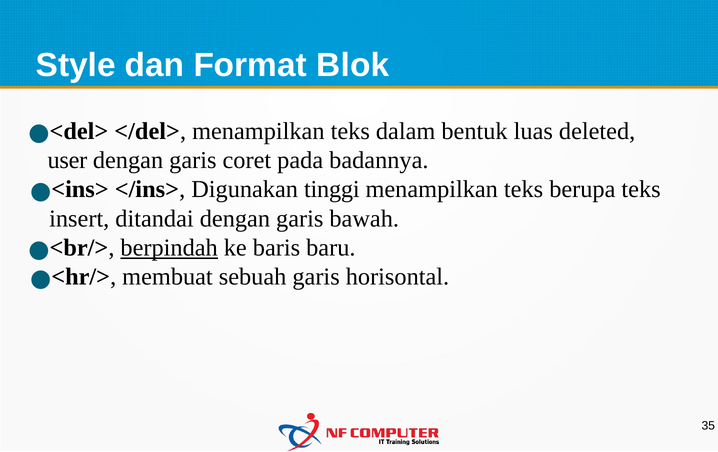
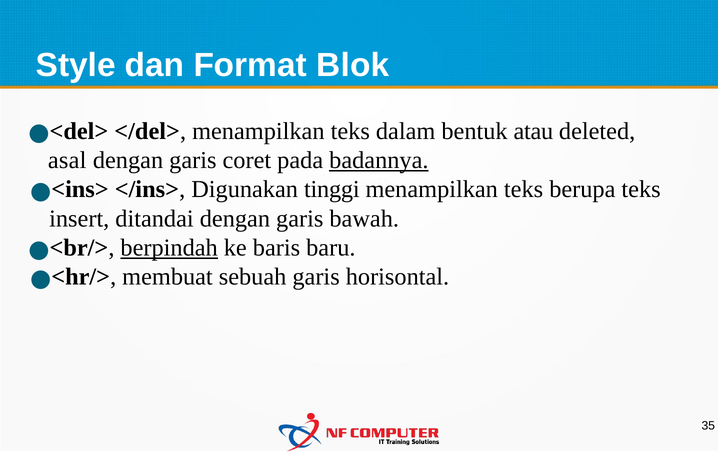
luas: luas -> atau (533, 131)
user: user -> asal (67, 160)
badannya underline: none -> present (379, 160)
